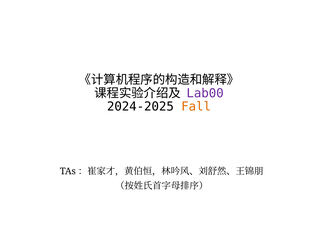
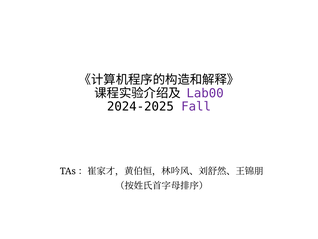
Fall colour: orange -> purple (196, 106)
